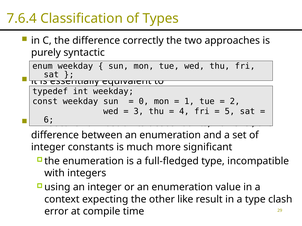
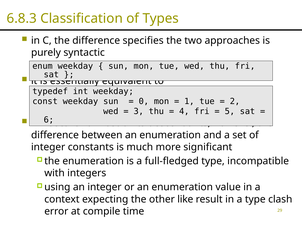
7.6.4: 7.6.4 -> 6.8.3 (22, 18)
correctly: correctly -> specifies (143, 41)
